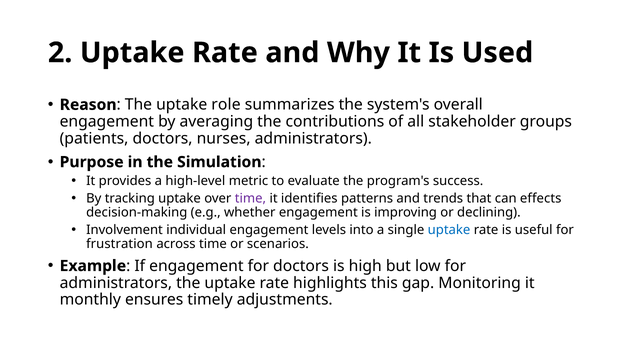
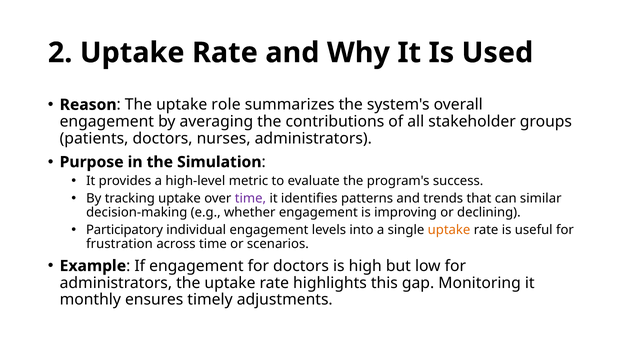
effects: effects -> similar (541, 198)
Involvement: Involvement -> Participatory (125, 230)
uptake colour: blue -> orange (449, 230)
